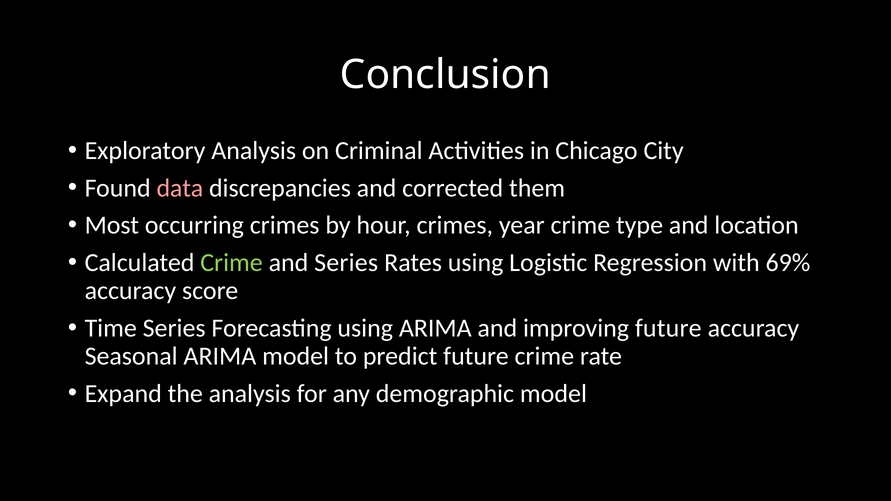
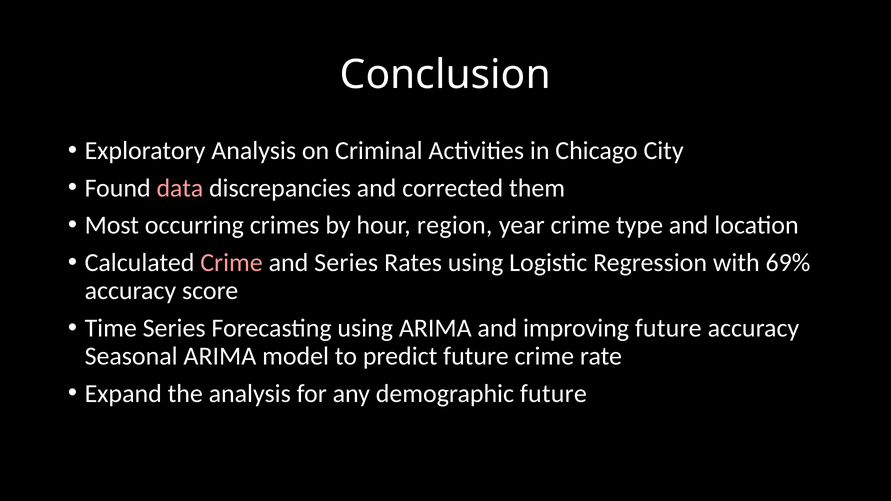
hour crimes: crimes -> region (455, 225)
Crime colour: light green -> pink (232, 263)
demographic model: model -> future (553, 394)
